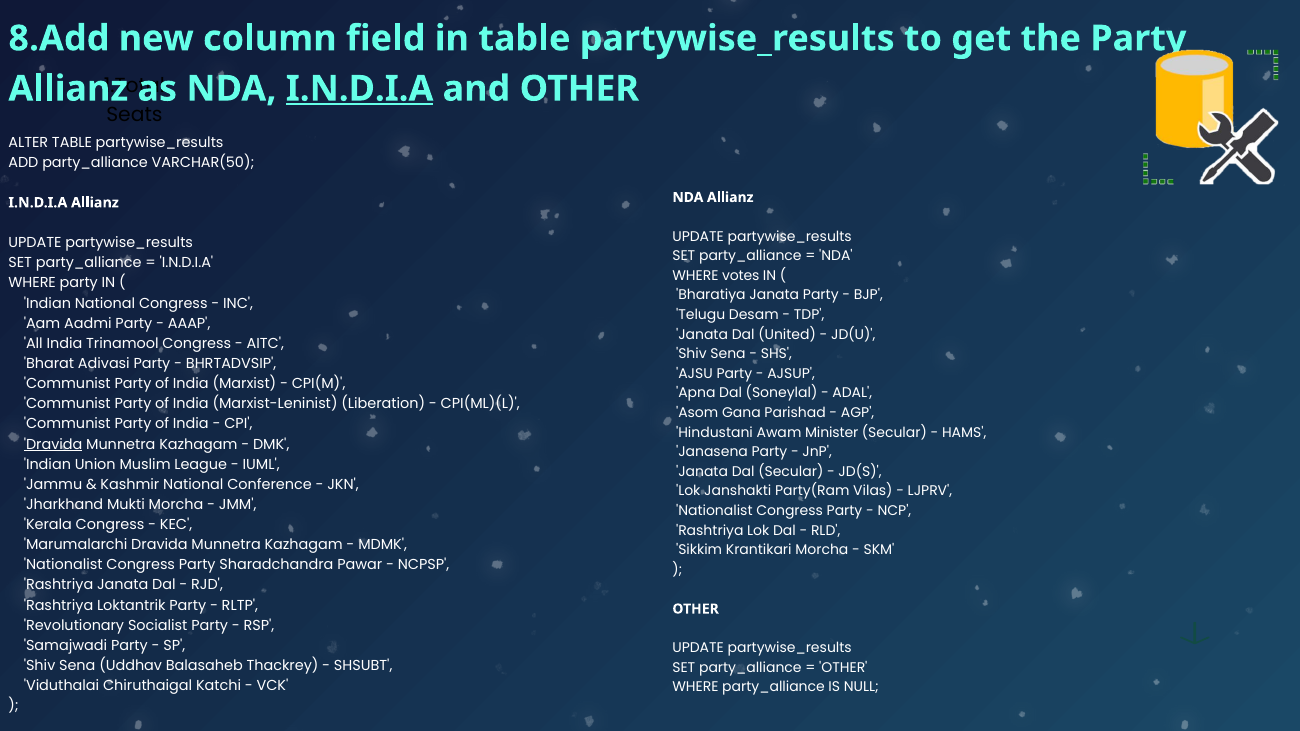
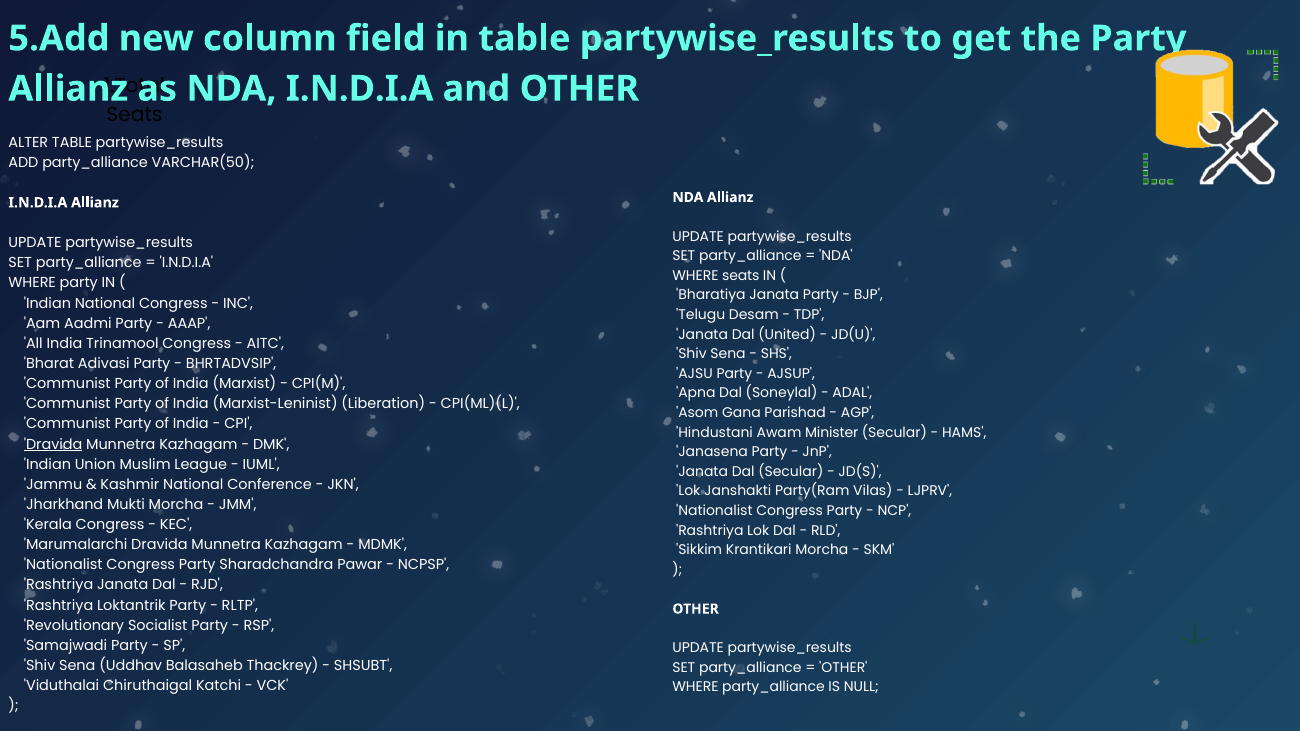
8.Add: 8.Add -> 5.Add (59, 38)
I.N.D.I.A underline: present -> none (360, 89)
WHERE votes: votes -> seats (741, 276)
